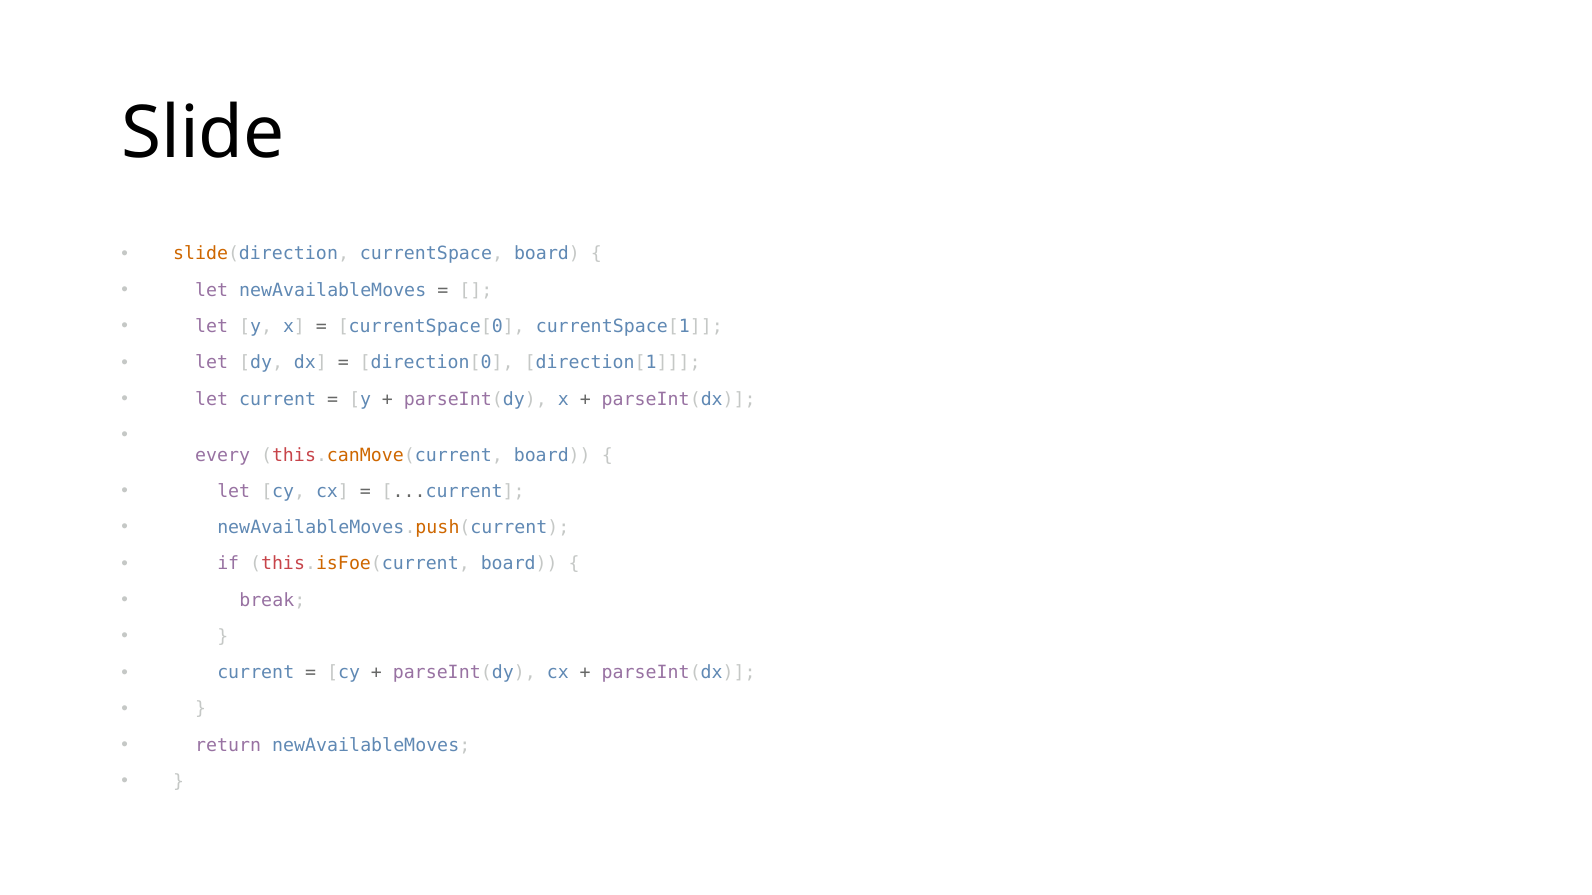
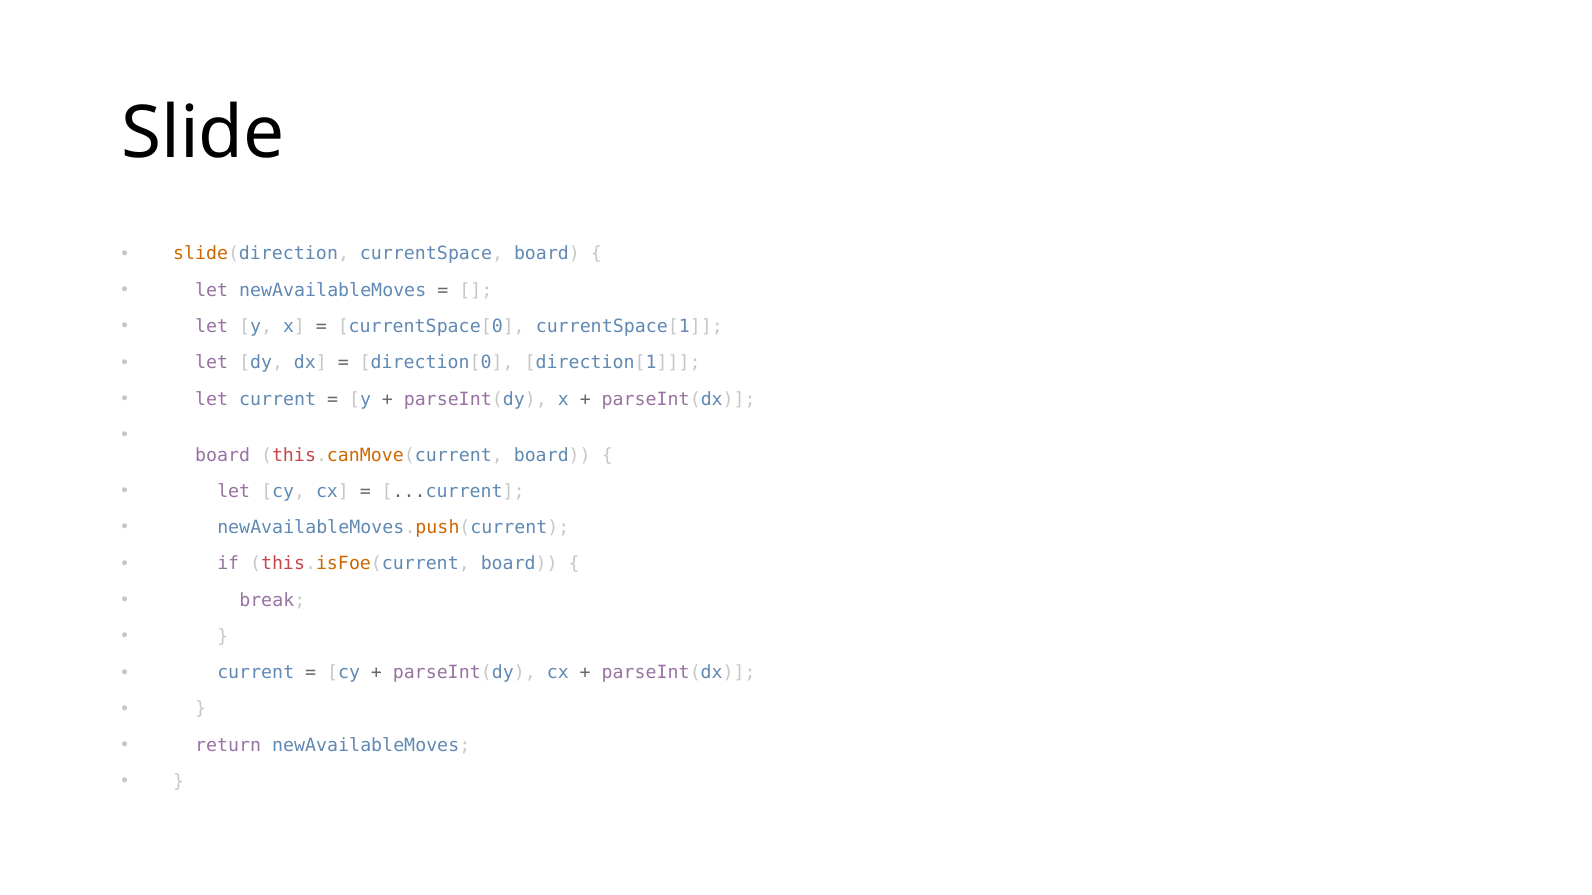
every: every -> board (223, 455)
